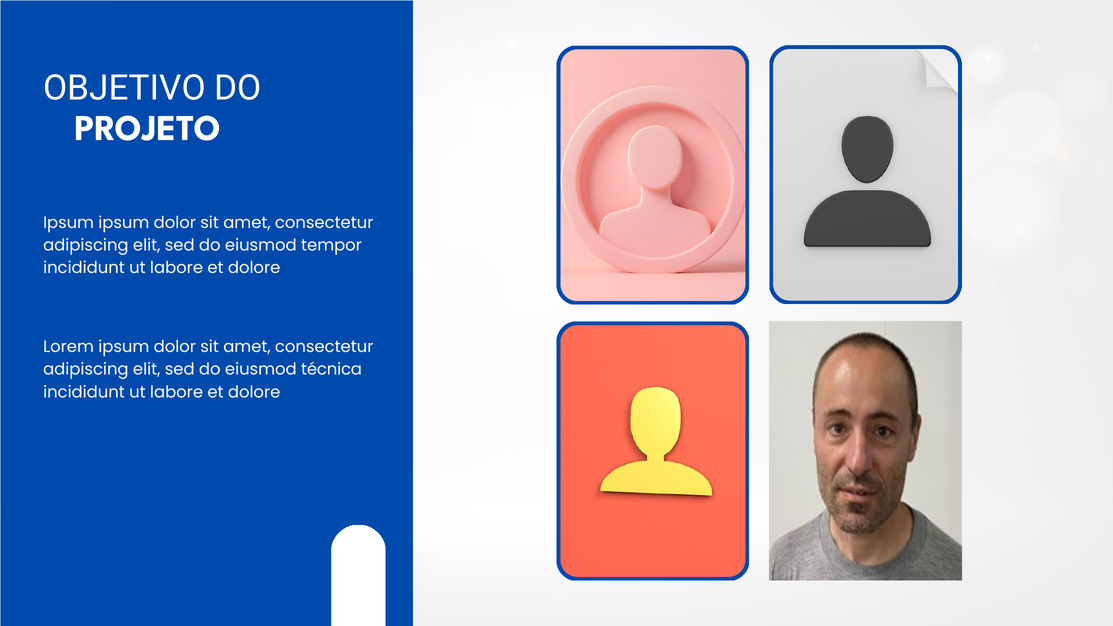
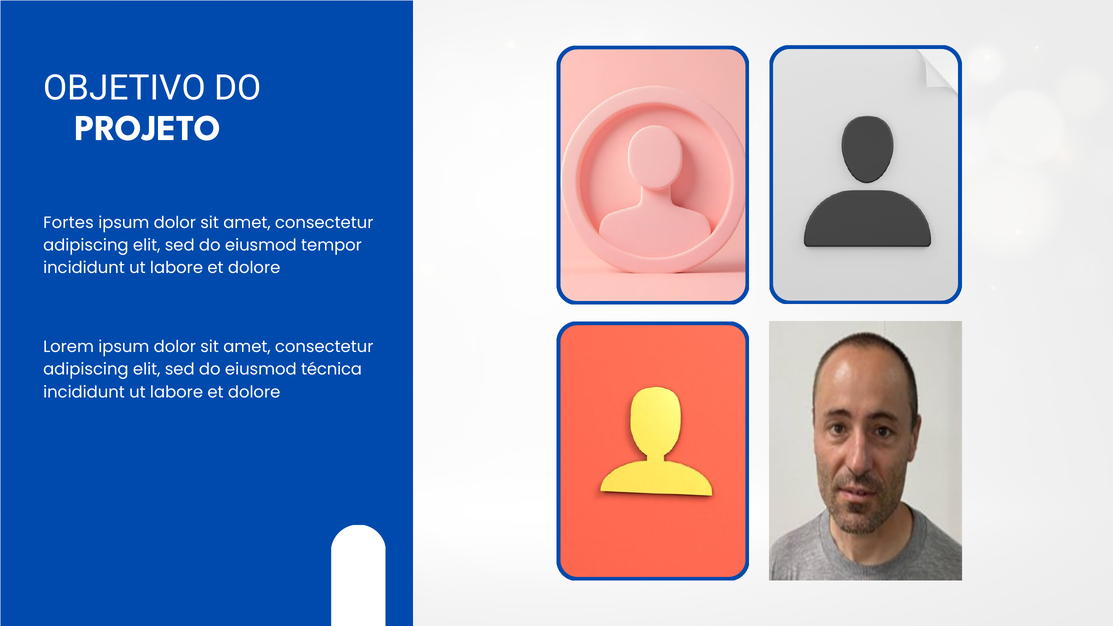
Ipsum: Ipsum -> Fortes (68, 223)
